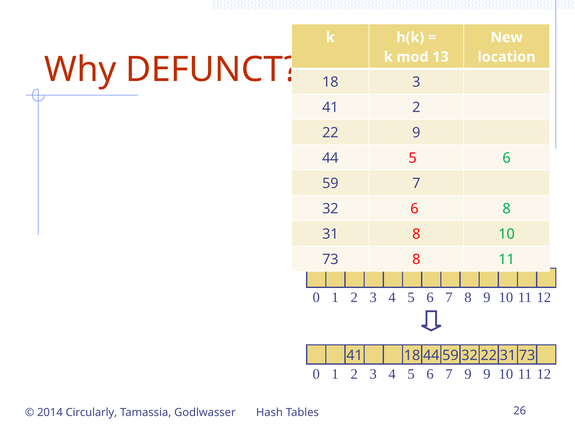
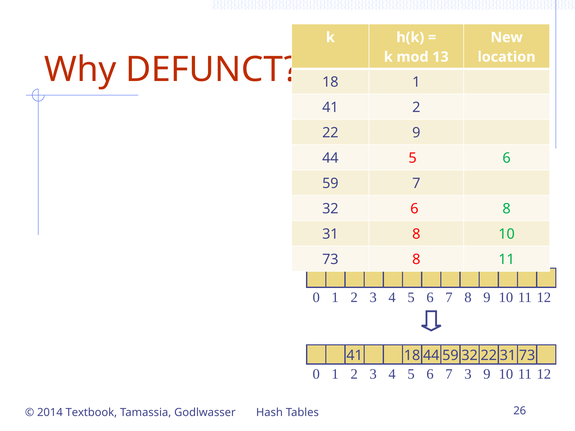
18 3: 3 -> 1 (416, 82)
7 9: 9 -> 3 (468, 374)
Circularly: Circularly -> Textbook (91, 413)
